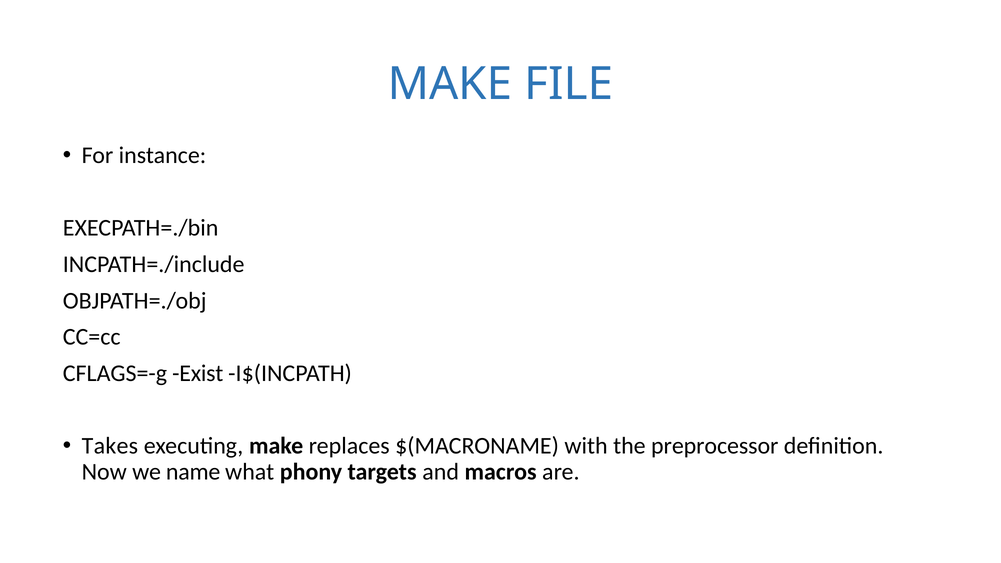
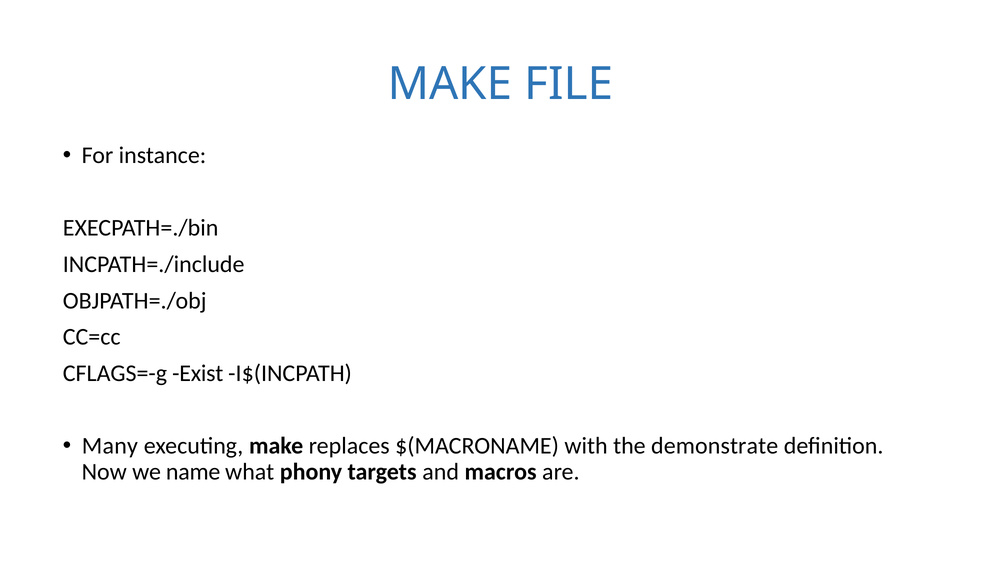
Takes: Takes -> Many (110, 446)
preprocessor: preprocessor -> demonstrate (715, 446)
